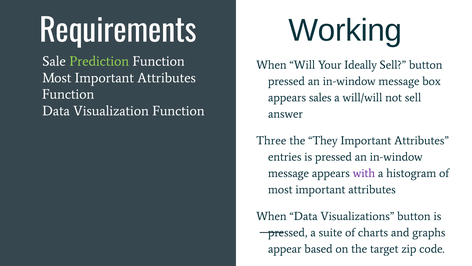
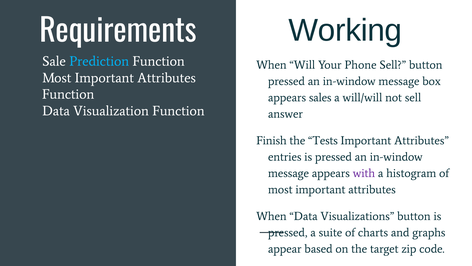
Prediction colour: light green -> light blue (99, 61)
Ideally: Ideally -> Phone (361, 65)
Three: Three -> Finish (271, 140)
They: They -> Tests (323, 140)
